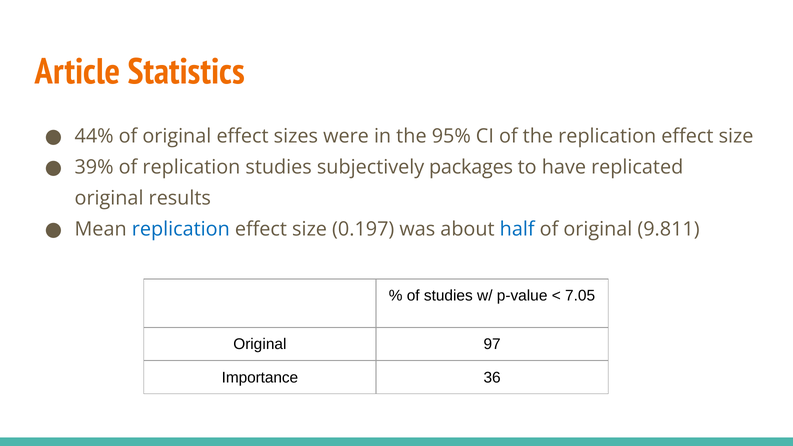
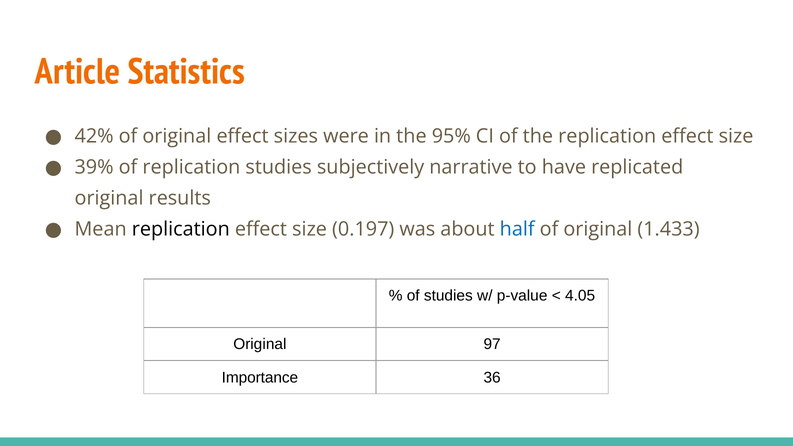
44%: 44% -> 42% (94, 136)
packages: packages -> narrative (471, 167)
replication colour: blue -> black (181, 229)
9.811: 9.811 -> 1.433 (669, 229)
7.05: 7.05 -> 4.05 (580, 296)
